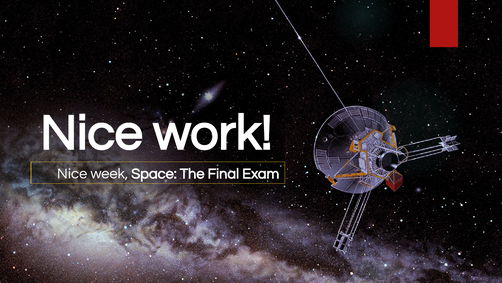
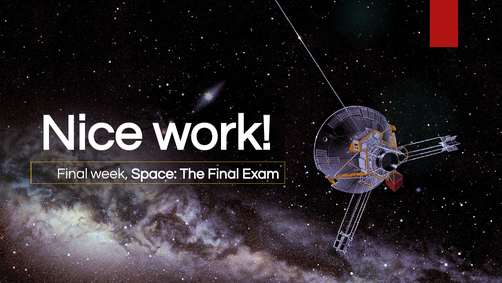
Nice: Nice -> Final (72, 173)
